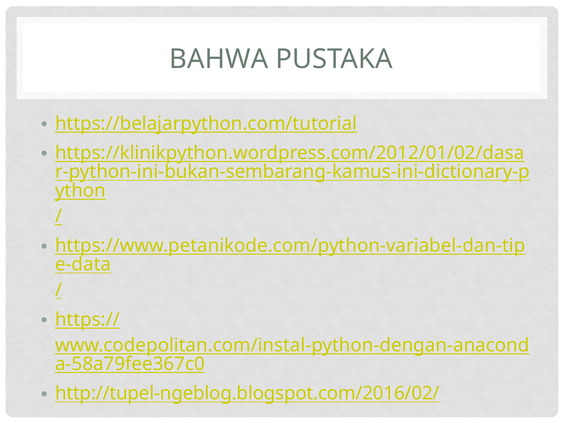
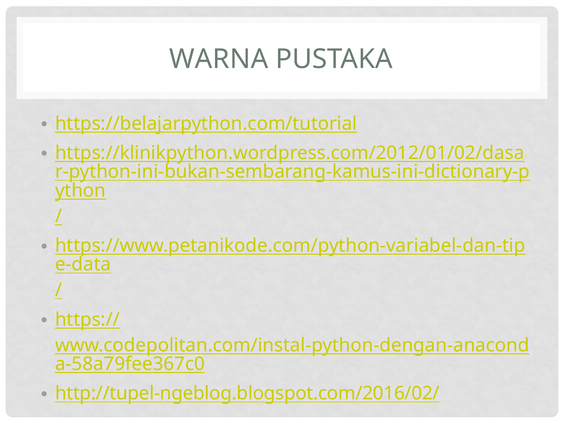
BAHWA: BAHWA -> WARNA (219, 59)
